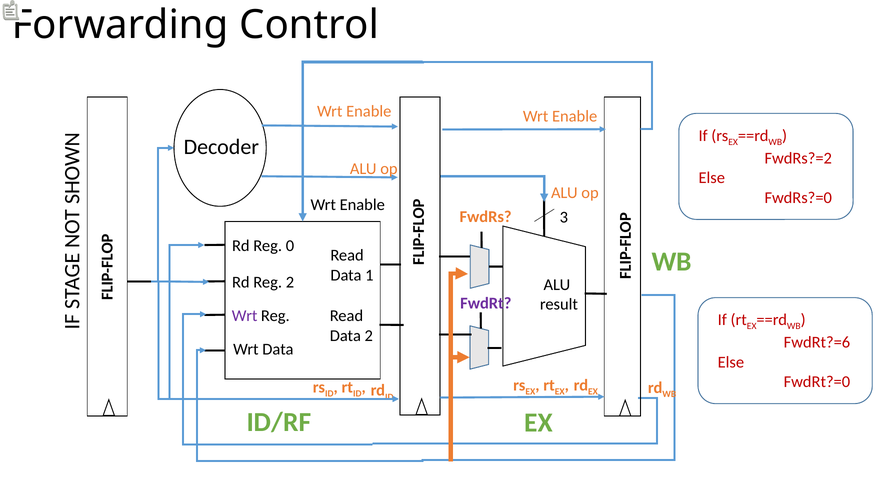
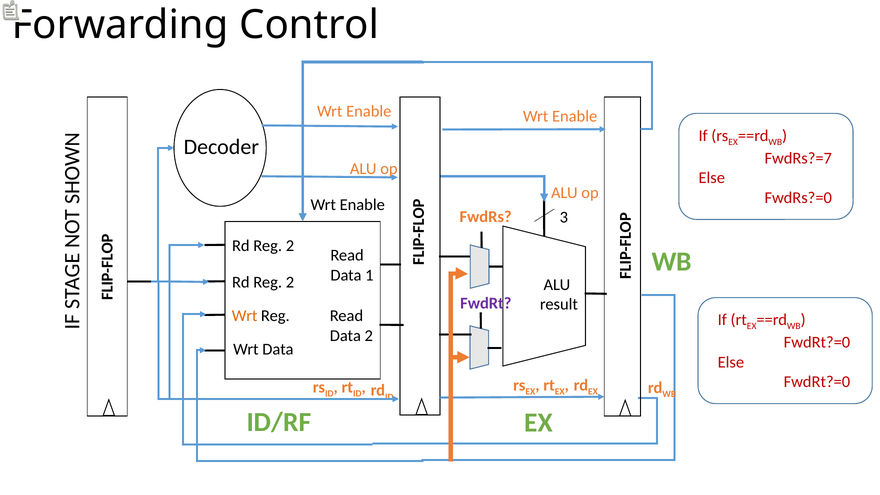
FwdRs?=2: FwdRs?=2 -> FwdRs?=7 (798, 158)
0: 0 -> 2 (290, 246)
Wrt colour: purple -> orange (245, 316)
FwdRt?=6: FwdRt?=6 -> FwdRt?=0 (817, 342)
